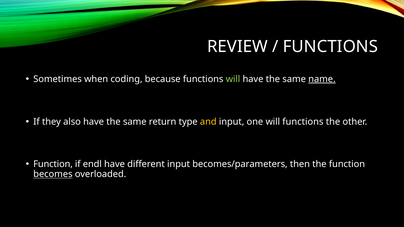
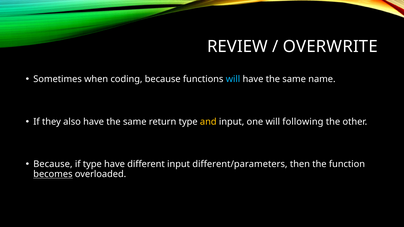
FUNCTIONS: FUNCTIONS -> OVERWRITE (330, 47)
will colour: light green -> light blue (233, 79)
name underline: present -> none (322, 79)
will functions: functions -> following (303, 122)
Function: Function -> Because (53, 164)
if endl: endl -> type (92, 164)
becomes/parameters: becomes/parameters -> different/parameters (240, 164)
